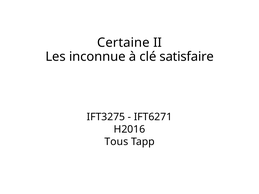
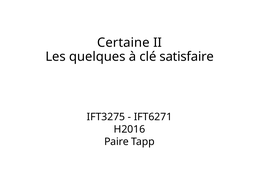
inconnue: inconnue -> quelques (97, 57)
Tous: Tous -> Paire (116, 142)
